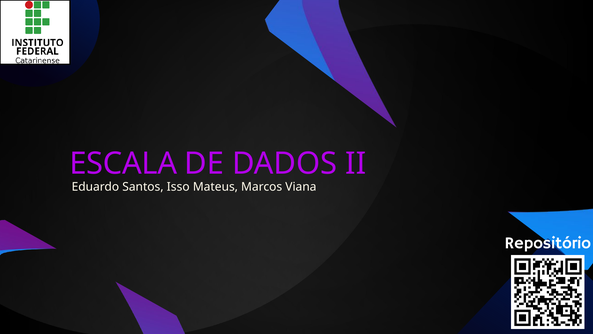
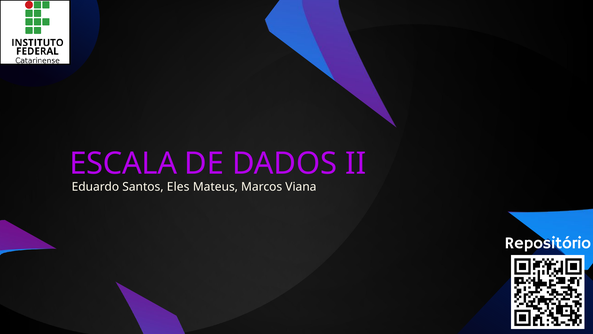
Isso: Isso -> Eles (178, 187)
